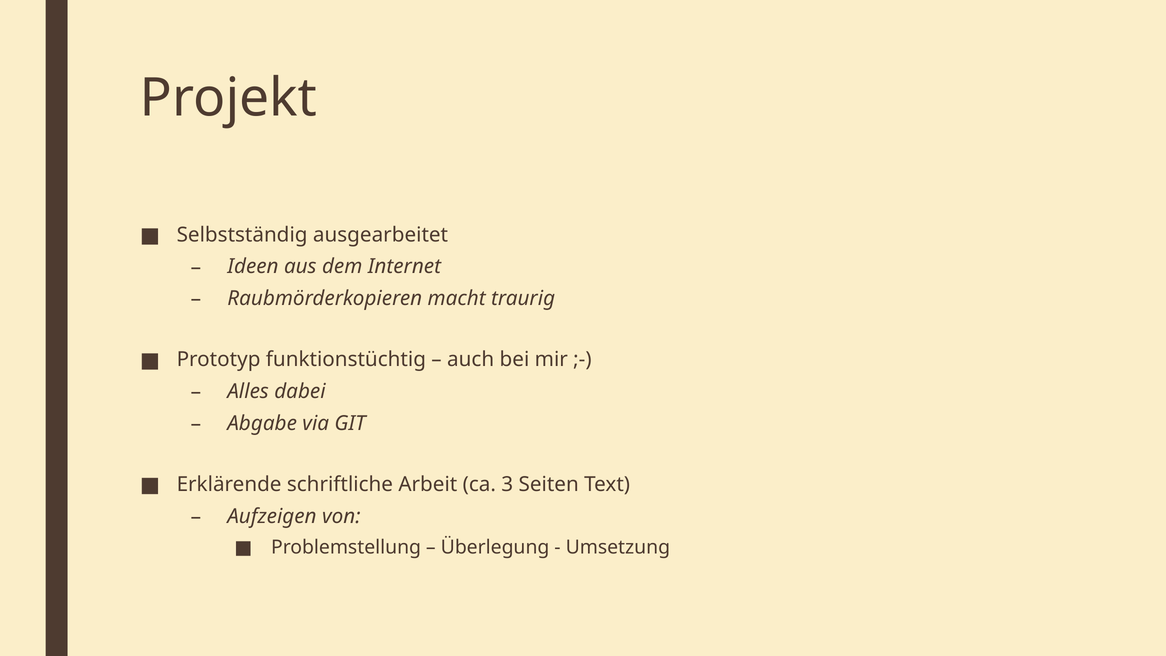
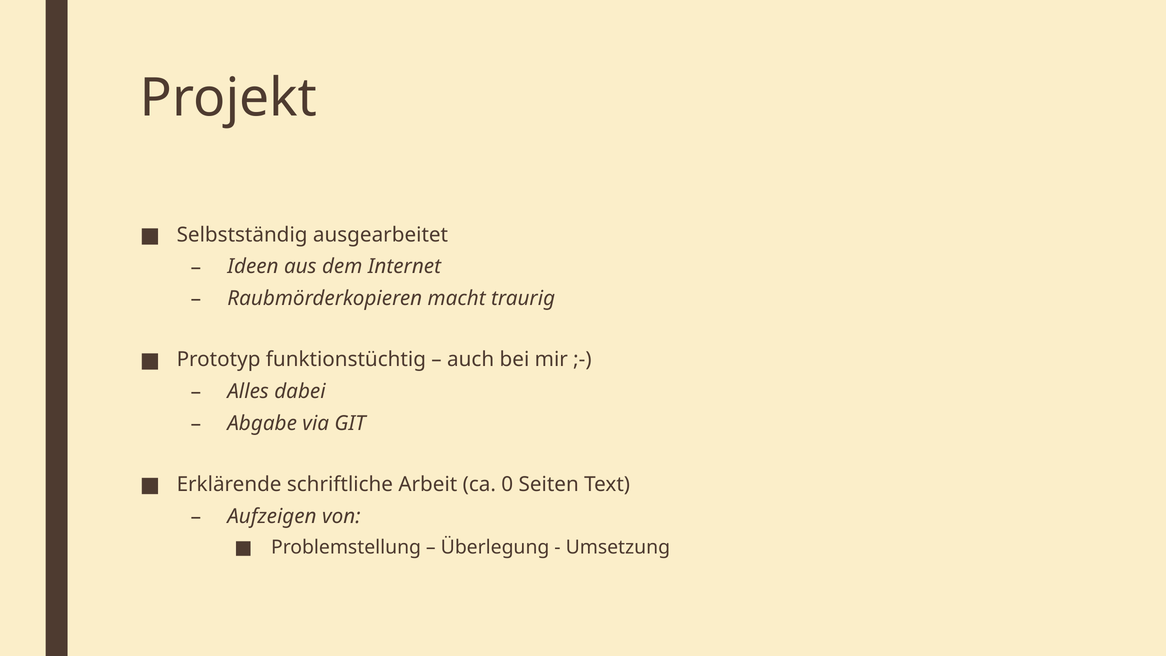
3: 3 -> 0 (507, 484)
